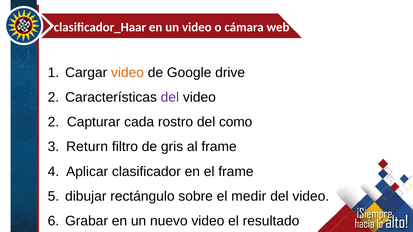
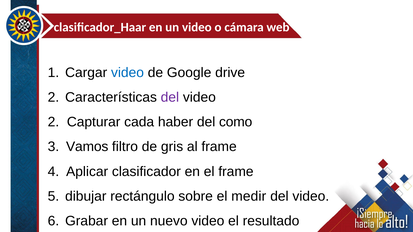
video colour: orange -> blue (128, 73)
rostro: rostro -> haber (176, 122)
Return: Return -> Vamos (87, 147)
